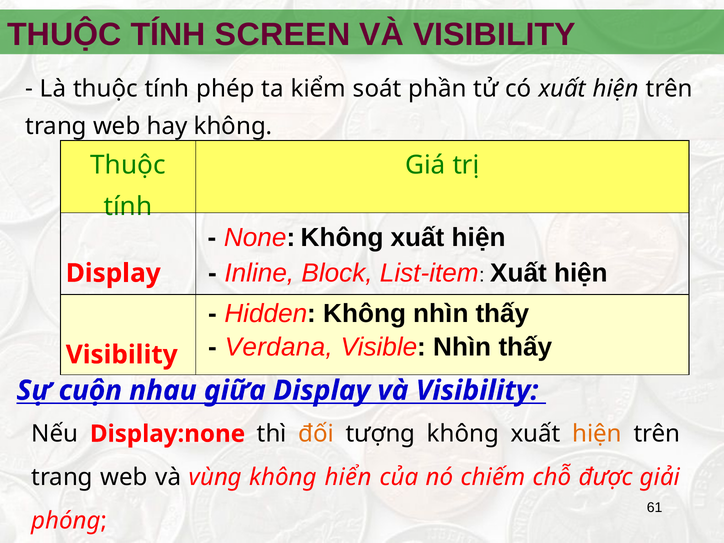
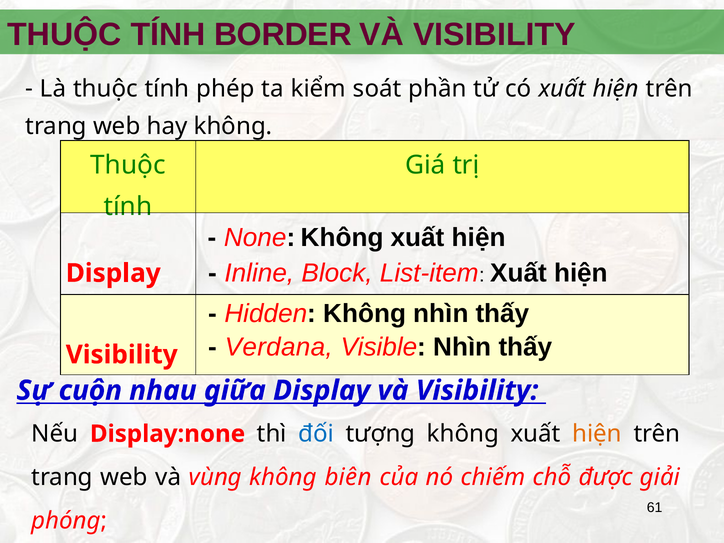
SCREEN: SCREEN -> BORDER (283, 35)
đối colour: orange -> blue (316, 434)
hiển: hiển -> biên (348, 477)
